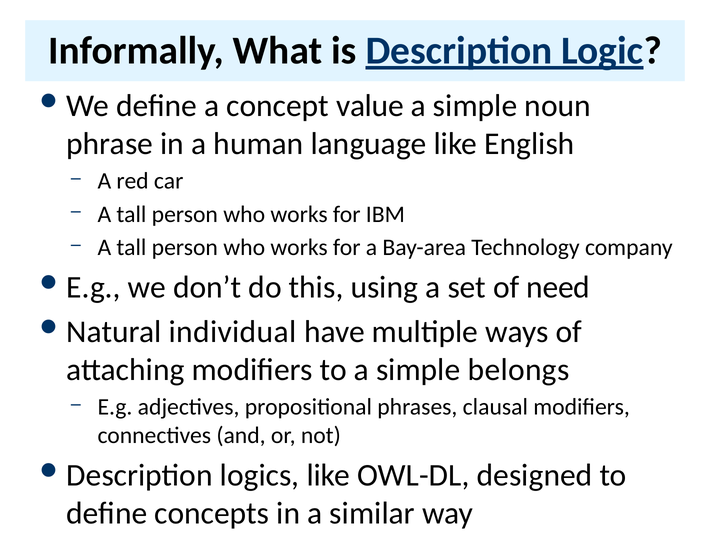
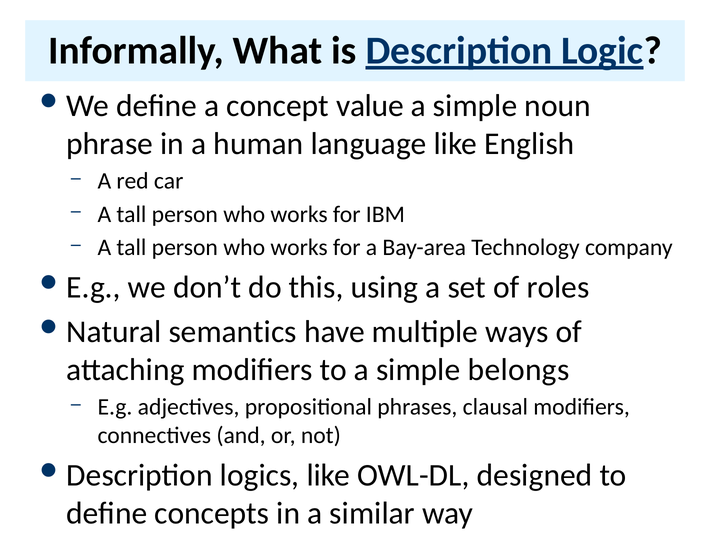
need: need -> roles (558, 287)
individual: individual -> semantics (233, 331)
